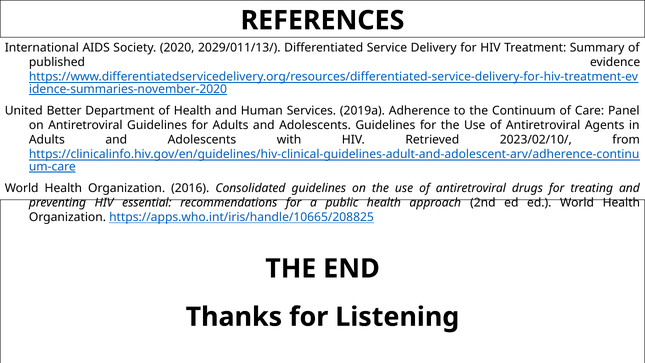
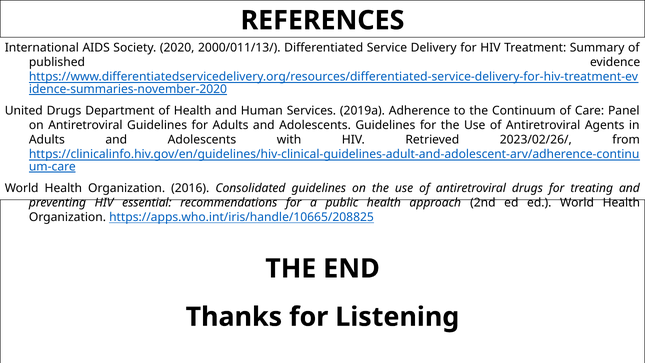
2029/011/13/: 2029/011/13/ -> 2000/011/13/ (239, 48)
United Better: Better -> Drugs (64, 111)
2023/02/10/: 2023/02/10/ -> 2023/02/26/ (536, 140)
